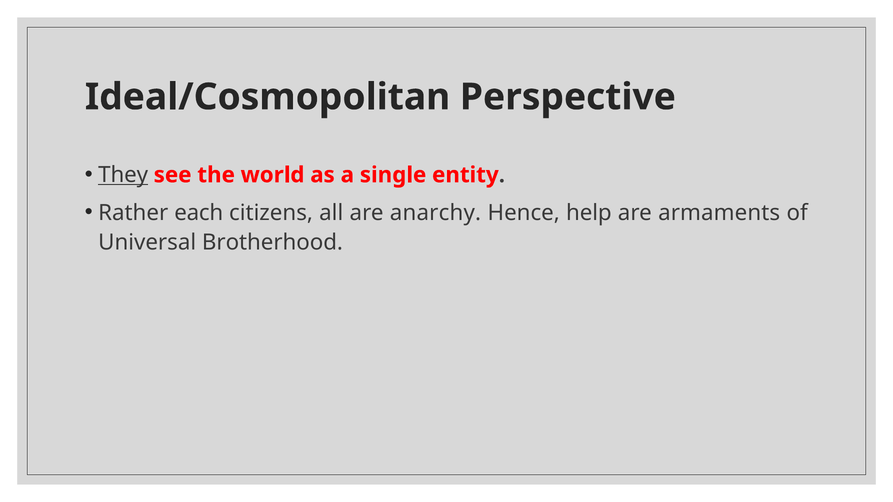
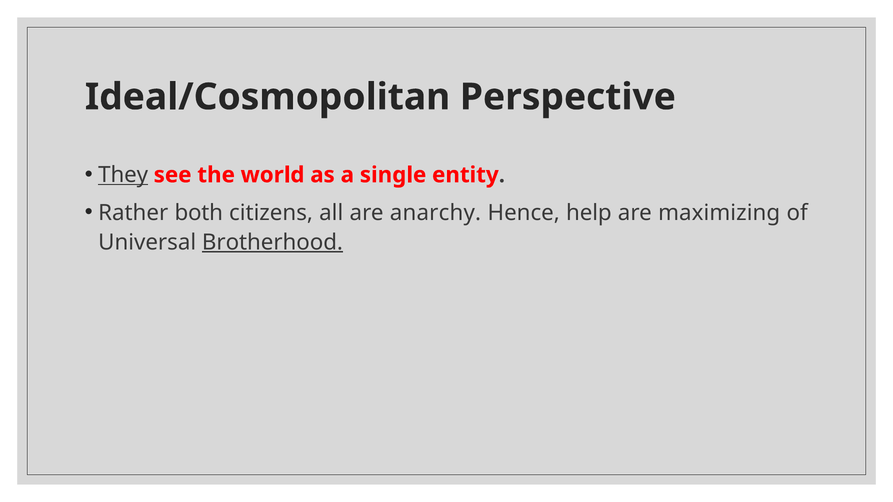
each: each -> both (199, 213)
armaments: armaments -> maximizing (719, 213)
Brotherhood underline: none -> present (272, 242)
